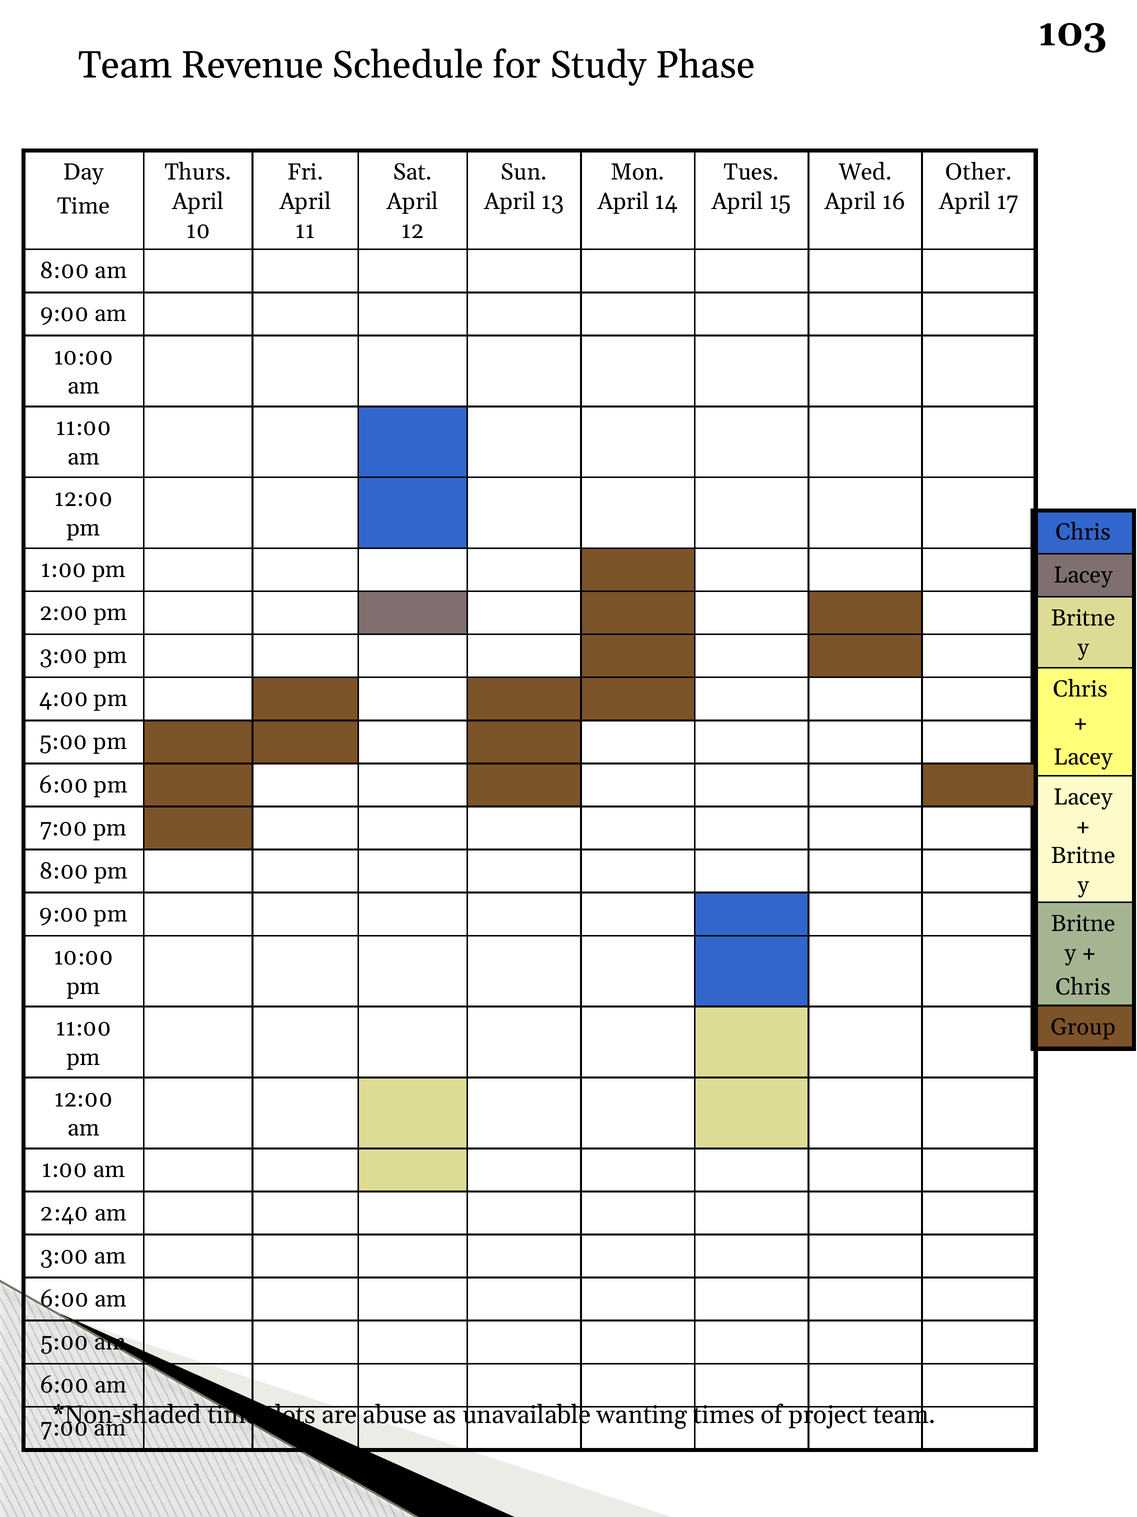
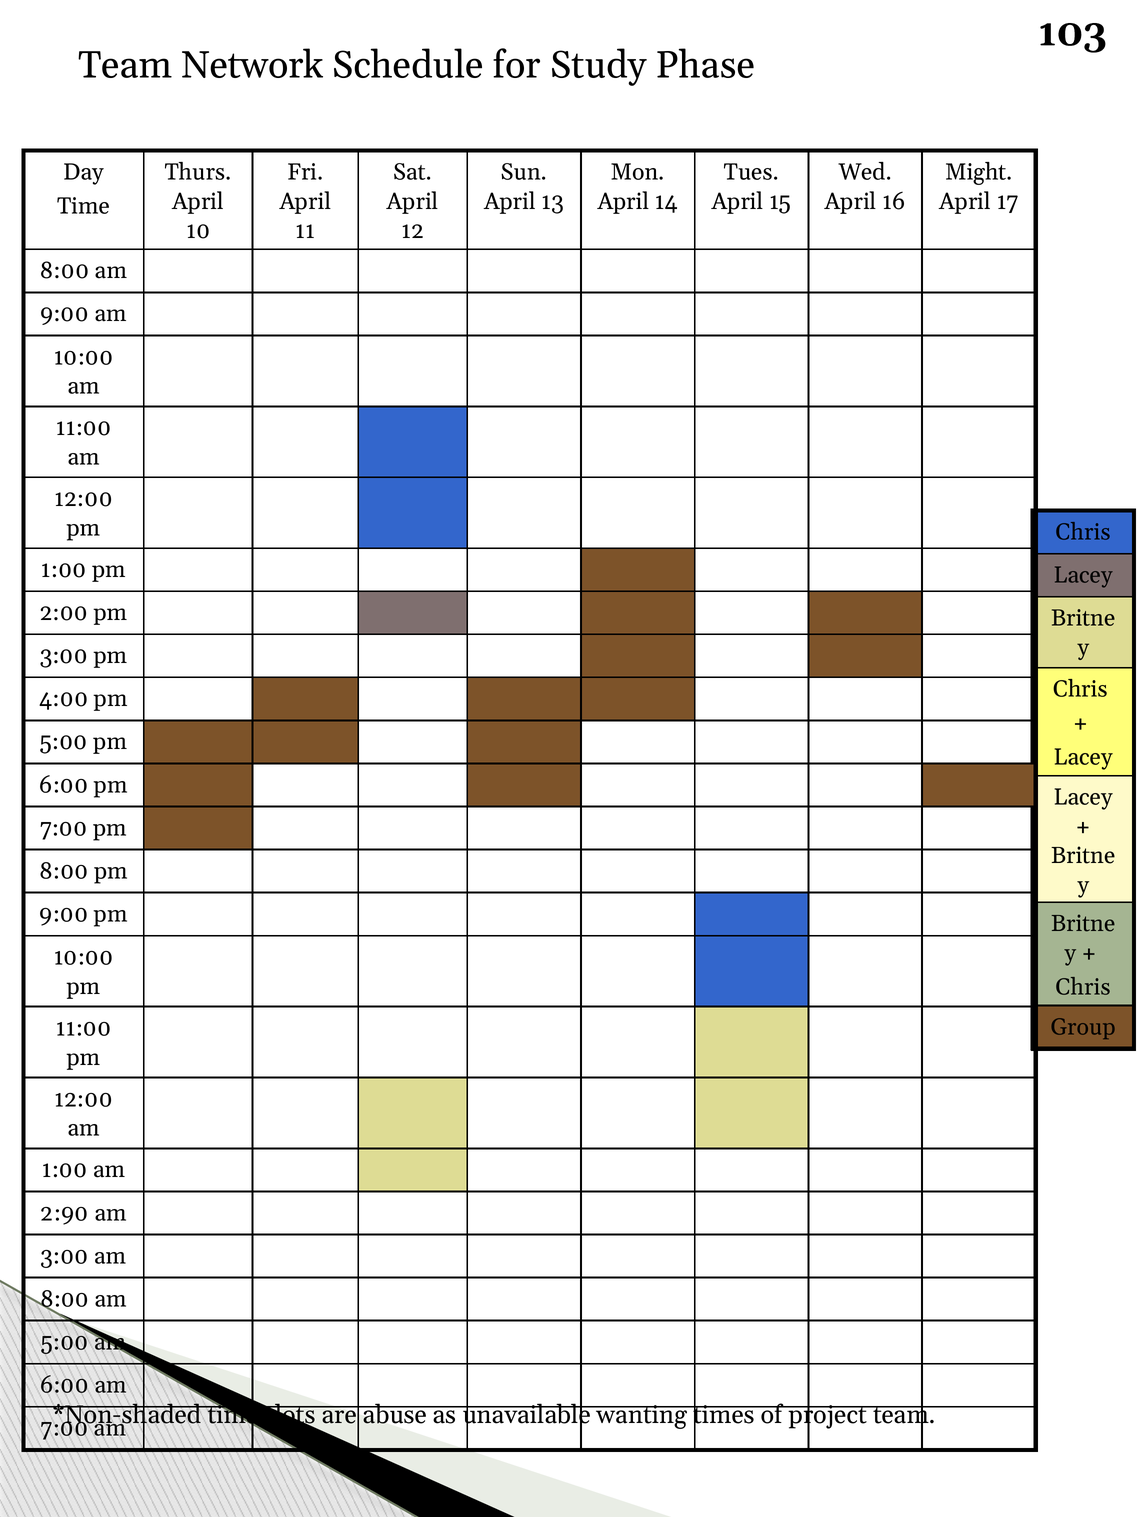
Revenue: Revenue -> Network (252, 65)
Other: Other -> Might (979, 172)
2:40: 2:40 -> 2:90 (65, 1212)
6:00: 6:00 -> 8:00 (65, 1298)
